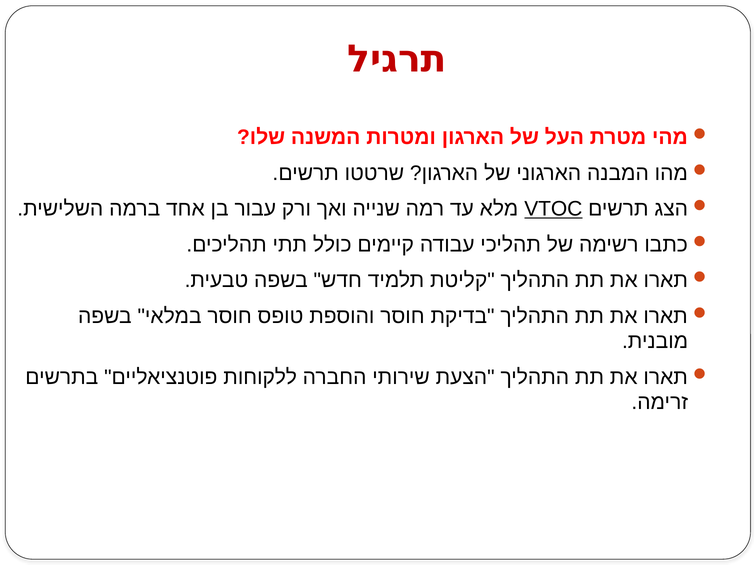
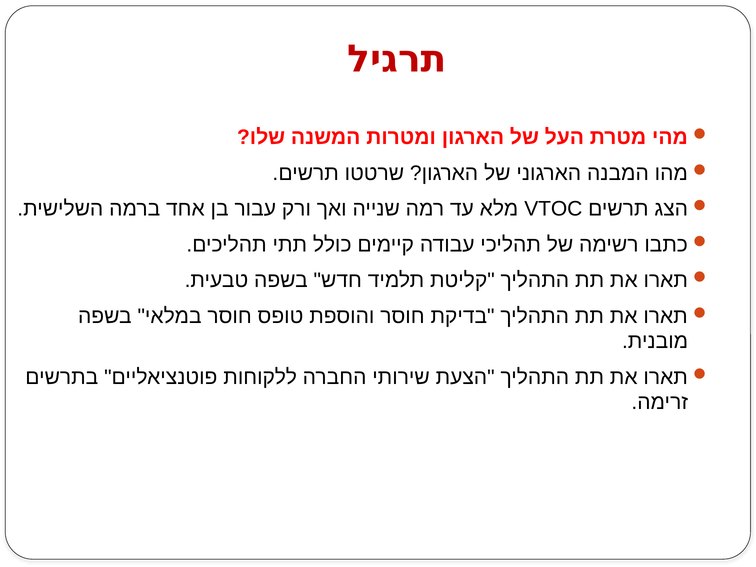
VTOC underline: present -> none (553, 209)
